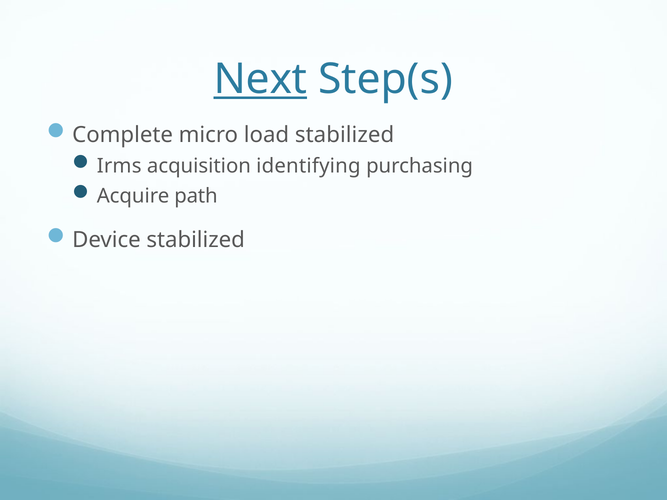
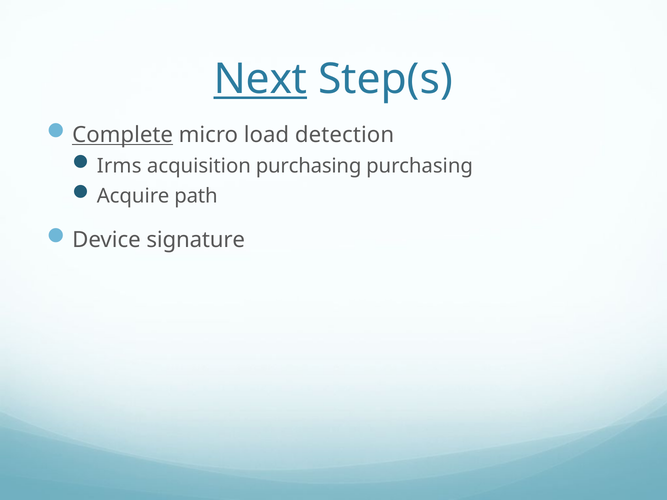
Complete underline: none -> present (123, 135)
load stabilized: stabilized -> detection (345, 135)
acquisition identifying: identifying -> purchasing (309, 166)
Device stabilized: stabilized -> signature (196, 240)
